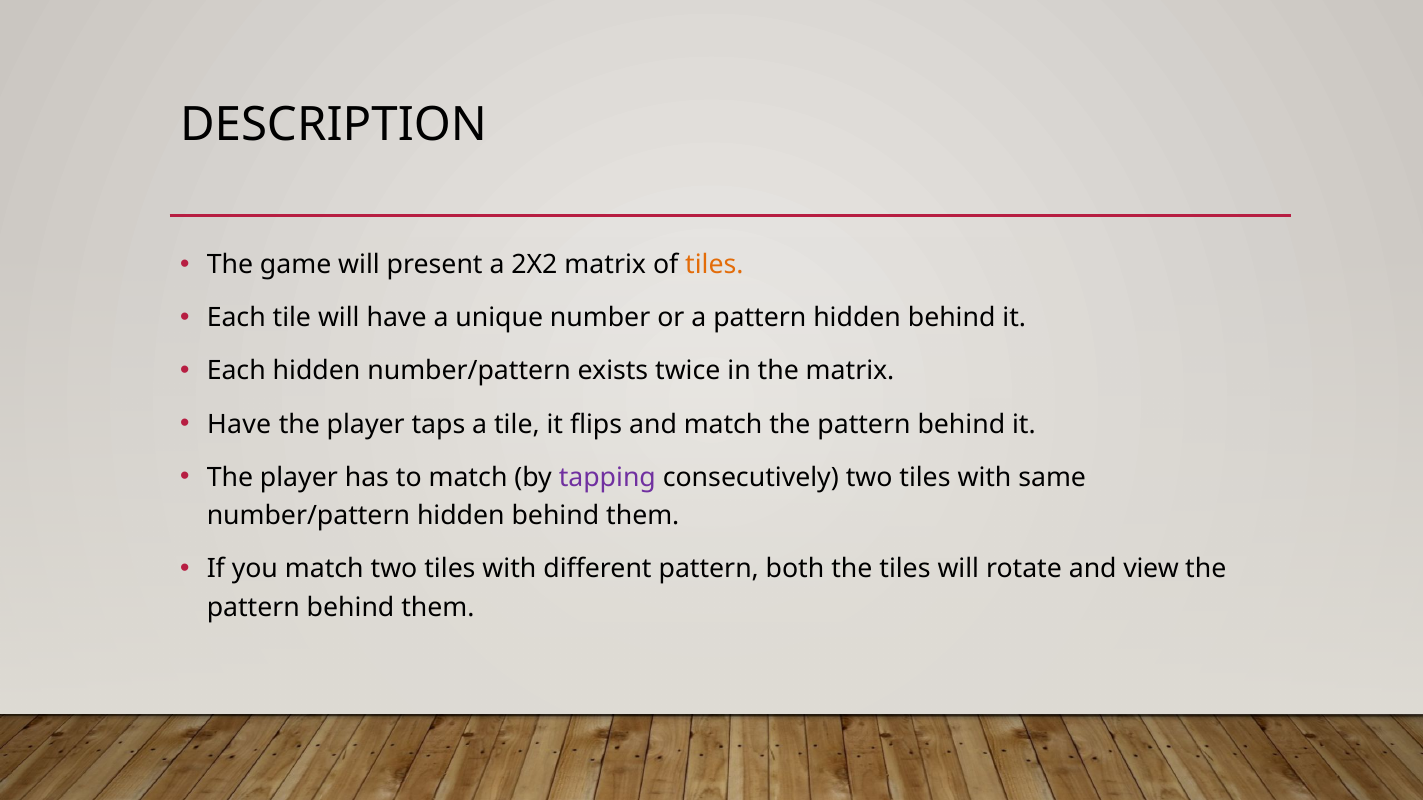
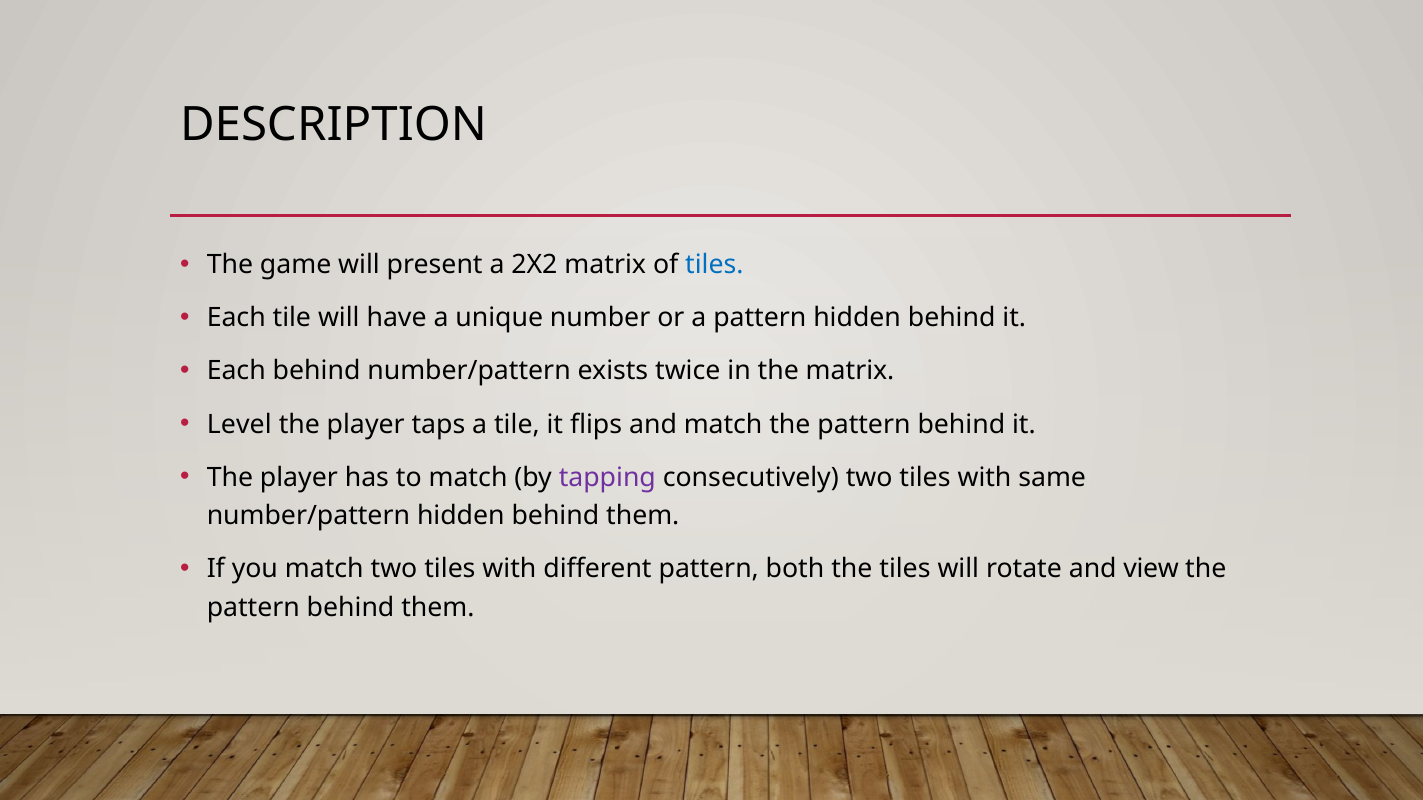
tiles colour: orange -> blue (714, 265)
Each hidden: hidden -> behind (317, 371)
Have: Have -> Level (239, 425)
